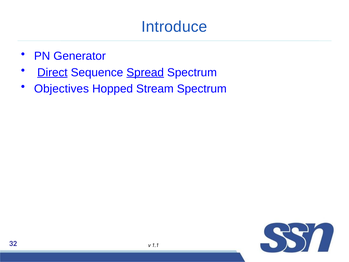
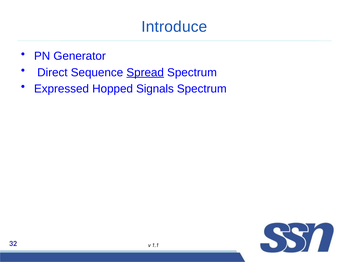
Direct underline: present -> none (52, 72)
Objectives: Objectives -> Expressed (61, 89)
Stream: Stream -> Signals (155, 89)
